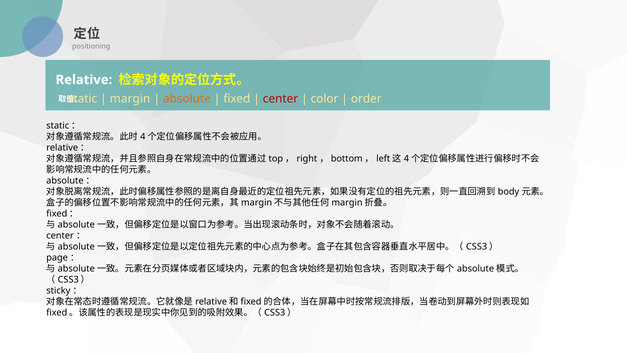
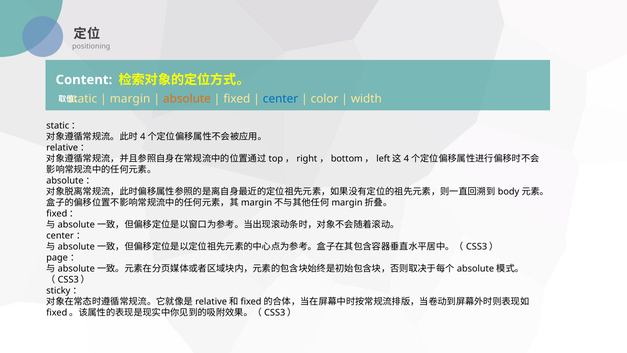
Relative: Relative -> Content (84, 80)
center colour: red -> blue (280, 99)
order: order -> width (366, 99)
